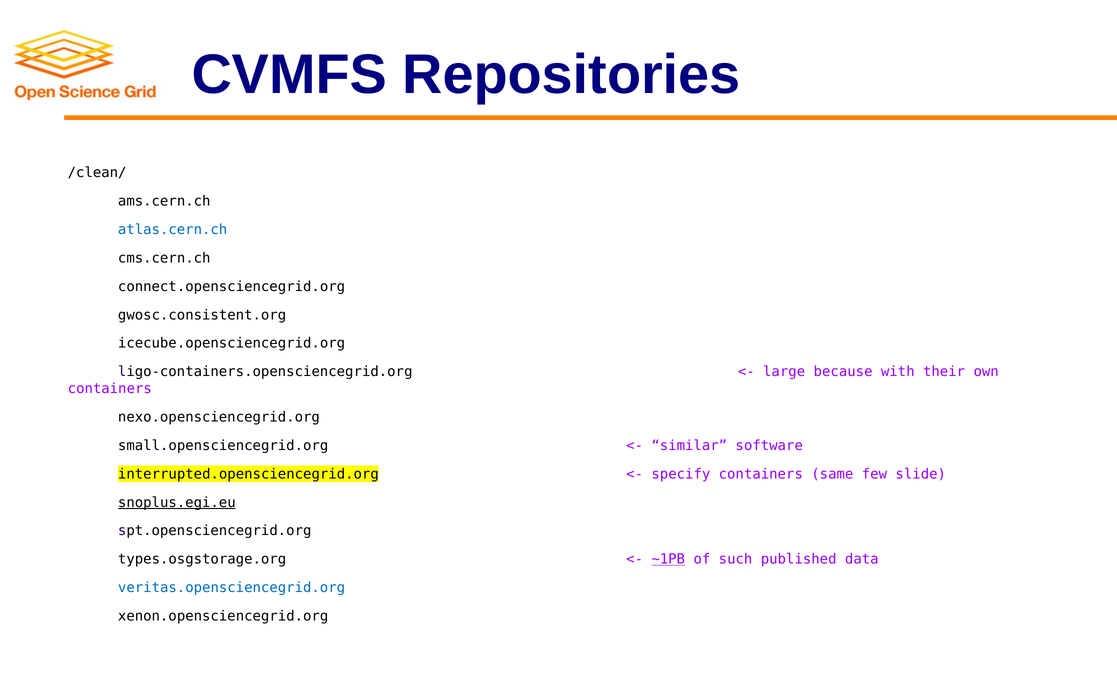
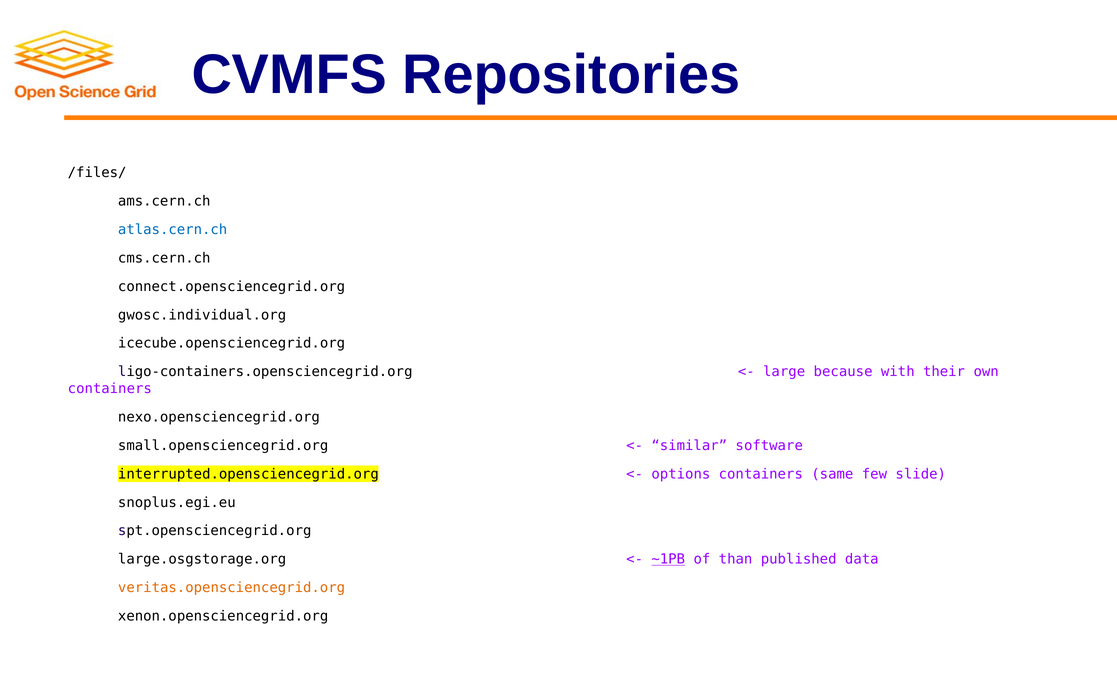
/clean/: /clean/ -> /files/ (97, 173)
gwosc.consistent.org: gwosc.consistent.org -> gwosc.individual.org (202, 315)
specify: specify -> options (681, 474)
snoplus.egi.eu underline: present -> none (177, 502)
types.osgstorage.org: types.osgstorage.org -> large.osgstorage.org (202, 559)
such: such -> than (736, 559)
veritas.opensciencegrid.org colour: blue -> orange (232, 588)
